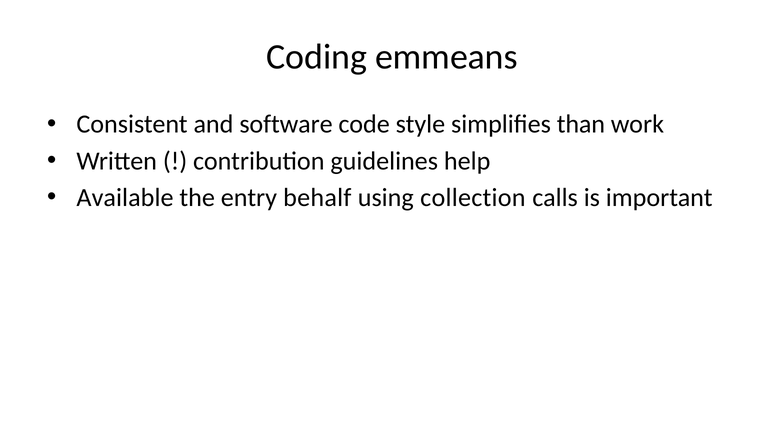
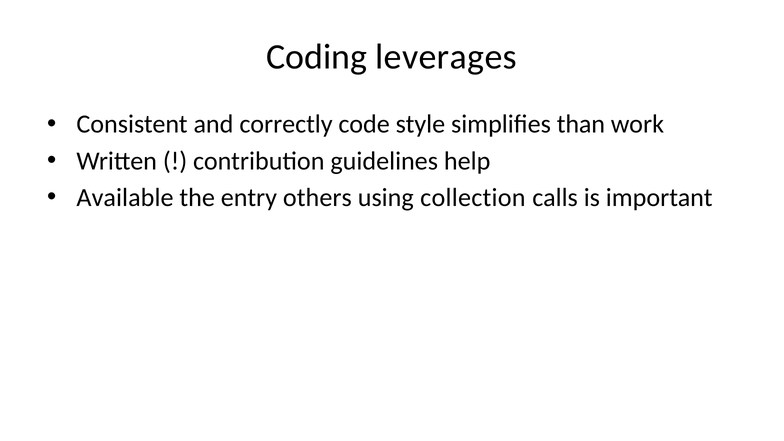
emmeans: emmeans -> leverages (446, 57)
software: software -> correctly (286, 124)
behalf: behalf -> others (317, 197)
